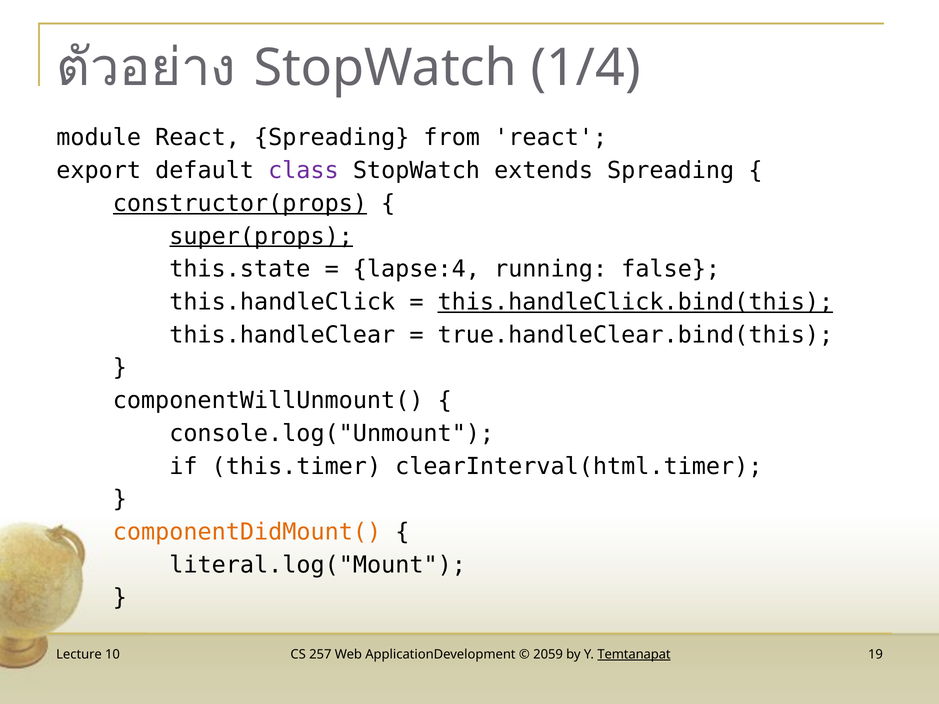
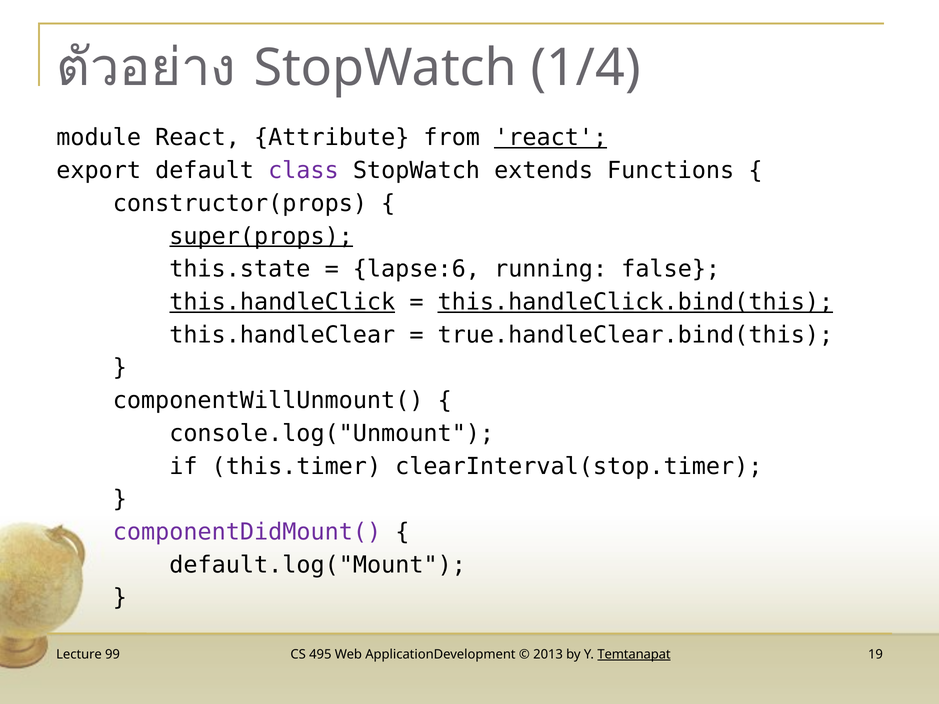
React Spreading: Spreading -> Attribute (332, 138)
react underline: none -> present (551, 138)
extends Spreading: Spreading -> Functions (671, 171)
constructor(props underline: present -> none (240, 204)
lapse:4: lapse:4 -> lapse:6 (416, 269)
this.handleClick underline: none -> present (282, 302)
clearInterval(html.timer: clearInterval(html.timer -> clearInterval(stop.timer (579, 466)
componentDidMount( colour: orange -> purple (247, 532)
literal.log("Mount: literal.log("Mount -> default.log("Mount (318, 565)
10: 10 -> 99 (112, 655)
257: 257 -> 495 (320, 655)
2059: 2059 -> 2013 (548, 655)
